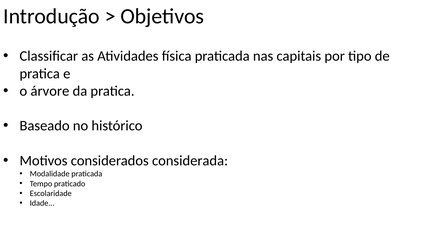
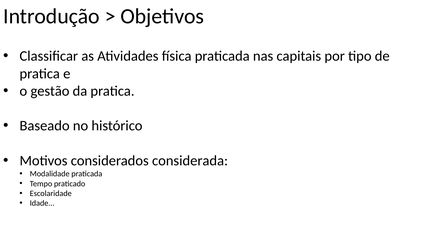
árvore: árvore -> gestão (50, 91)
